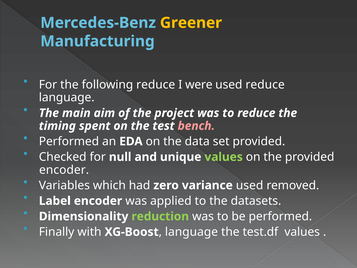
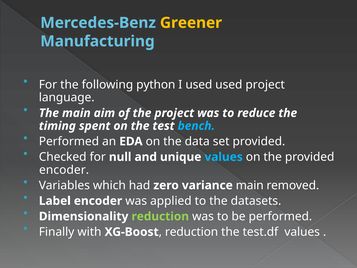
following reduce: reduce -> python (156, 85)
I were: were -> used (199, 85)
used reduce: reduce -> project (265, 85)
bench colour: pink -> light blue (196, 126)
values colour: light green -> light blue (224, 157)
variance used: used -> main (250, 185)
language: language -> reduction (192, 232)
